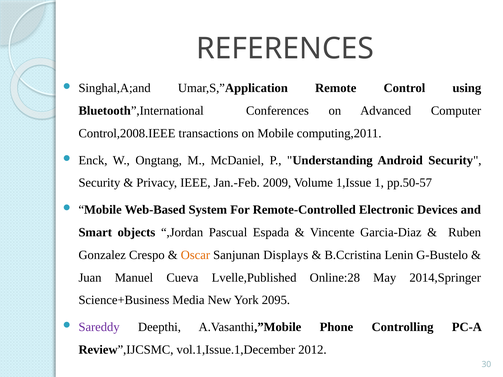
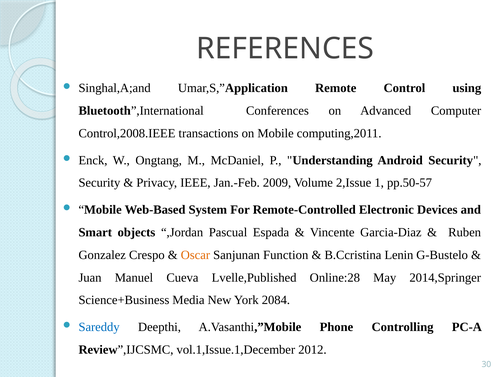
1,Issue: 1,Issue -> 2,Issue (354, 183)
Displays: Displays -> Function (286, 255)
2095: 2095 -> 2084 (276, 300)
Sareddy colour: purple -> blue (99, 327)
